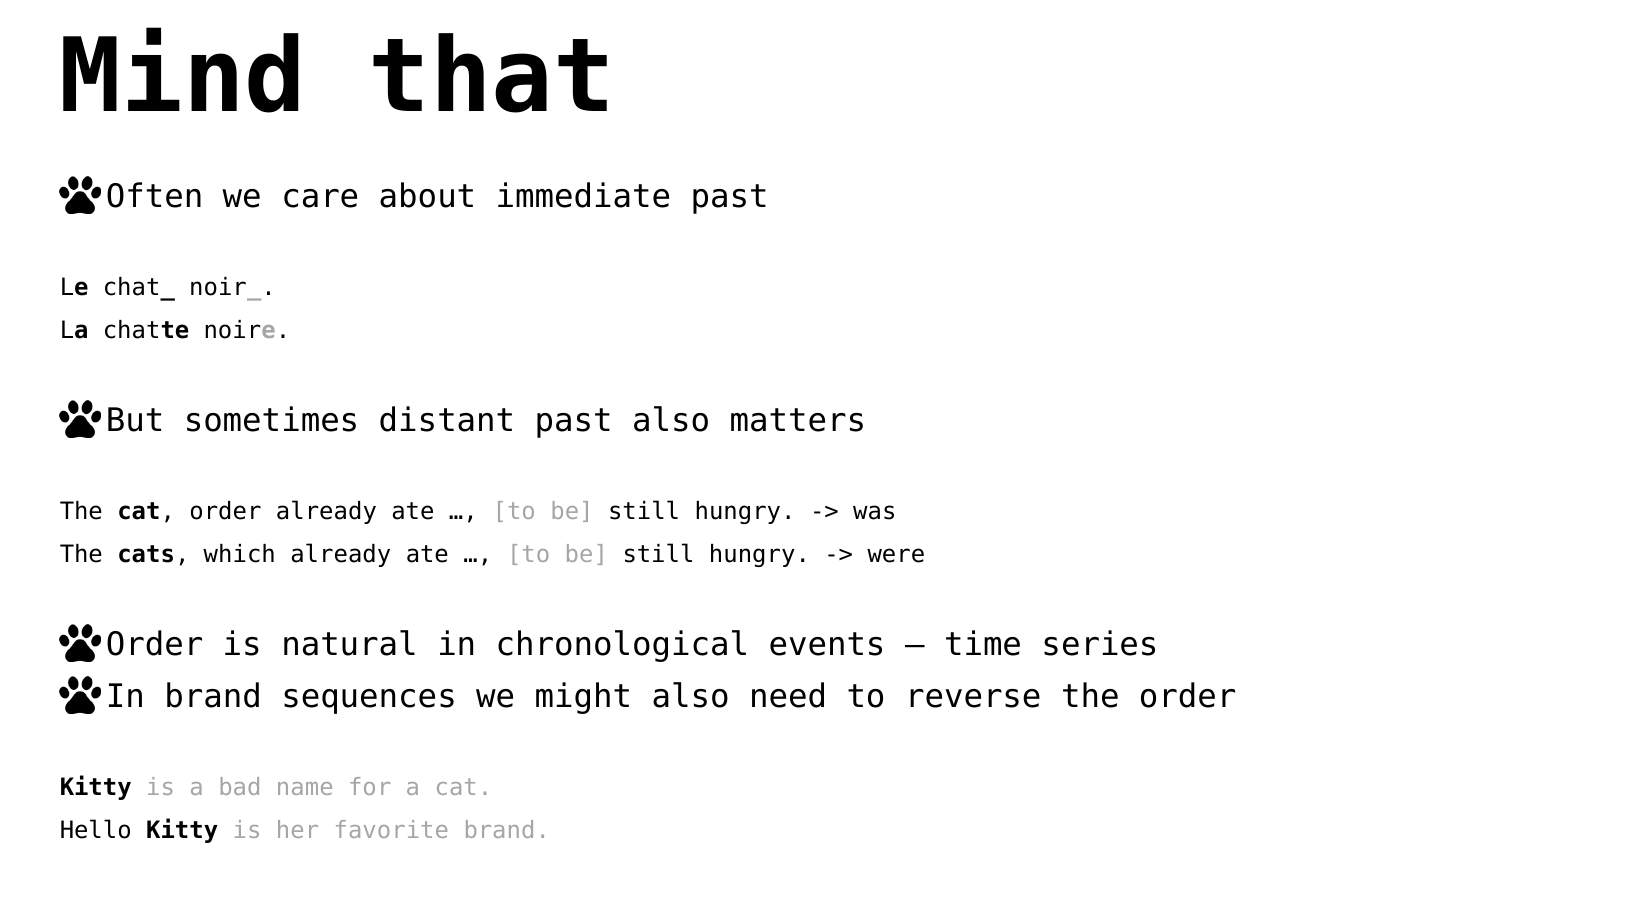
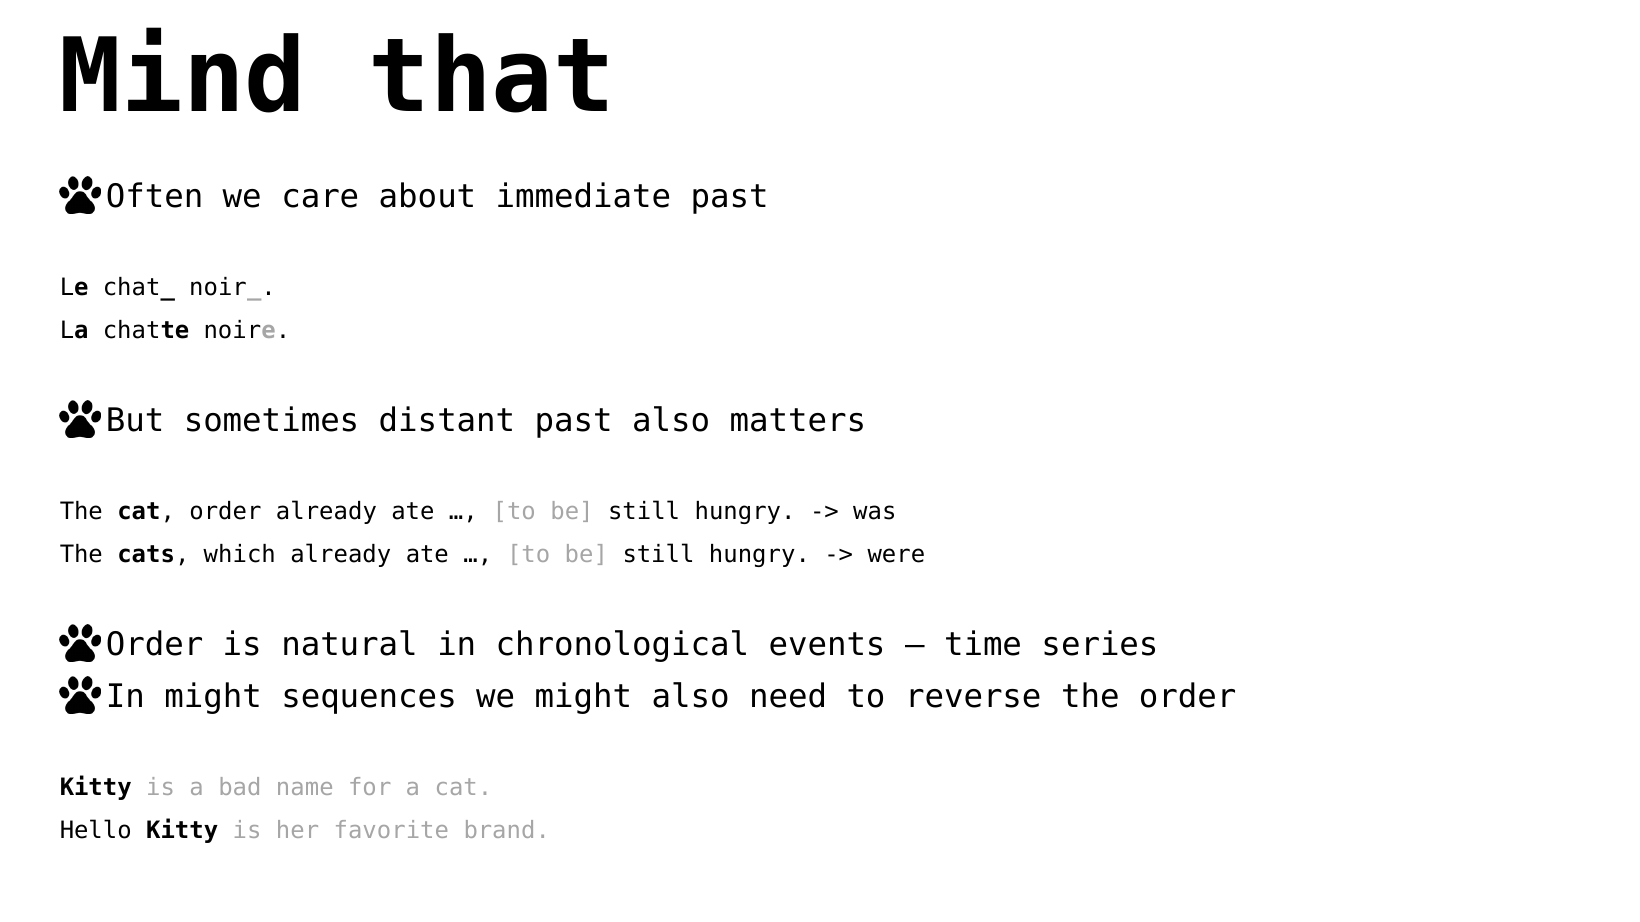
In brand: brand -> might (213, 697)
